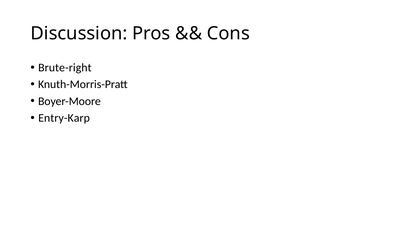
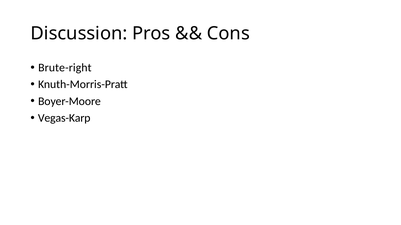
Entry-Karp: Entry-Karp -> Vegas-Karp (64, 118)
